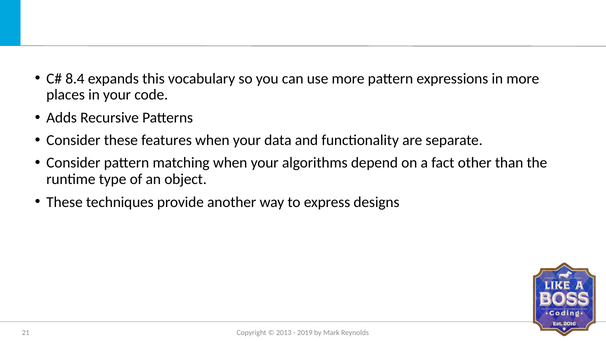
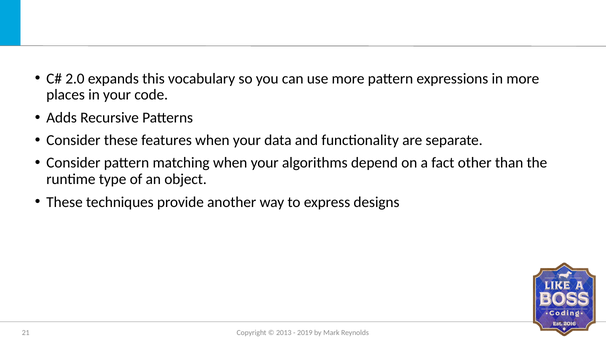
8.4: 8.4 -> 2.0 (75, 79)
